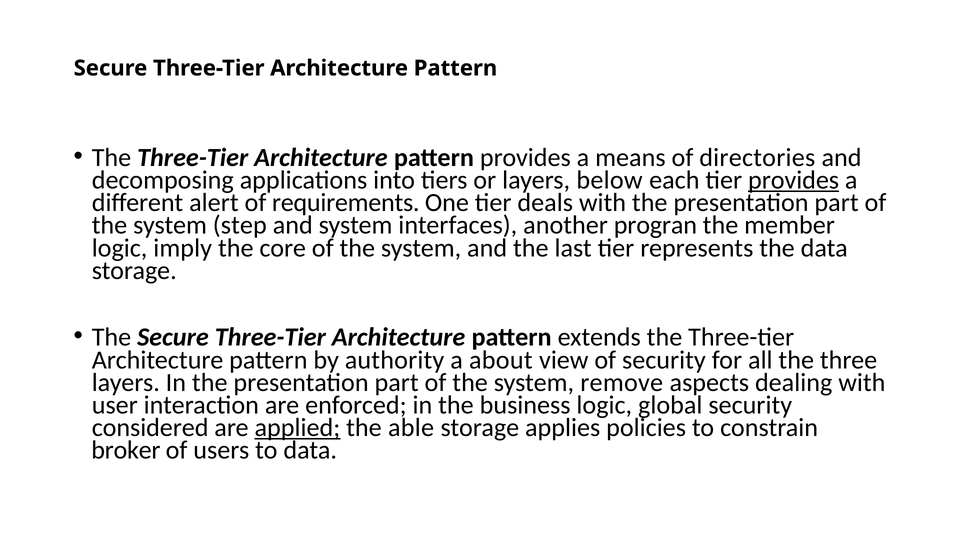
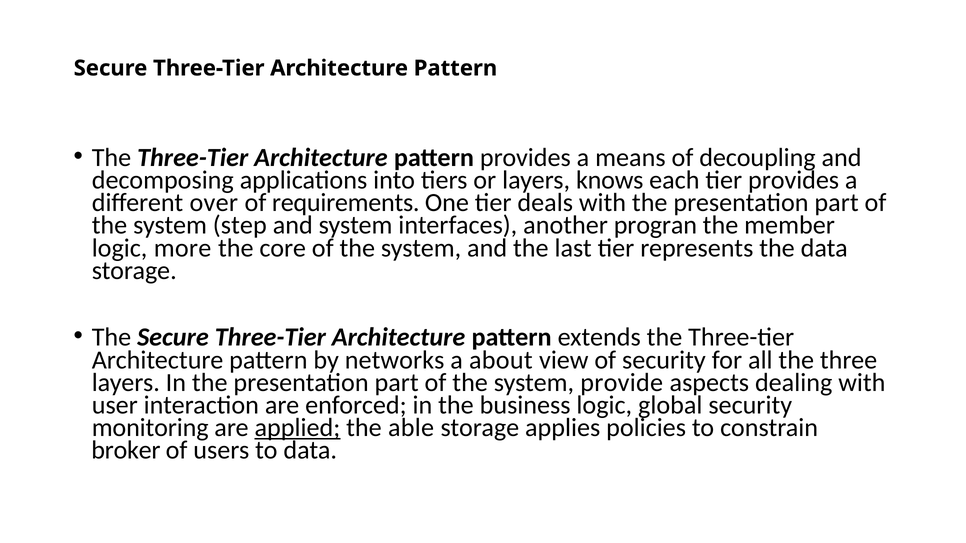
directories: directories -> decoupling (757, 158)
below: below -> knows (610, 180)
provides underline: present -> none (794, 180)
alert: alert -> over (214, 203)
imply: imply -> more (183, 248)
authority: authority -> networks (395, 360)
remove: remove -> provide (622, 383)
considered: considered -> monitoring (150, 428)
